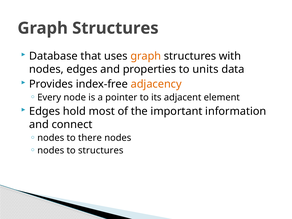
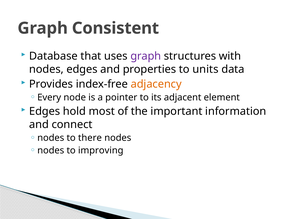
Structures: Structures -> Consistent (115, 28)
graph colour: orange -> purple (146, 56)
to structures: structures -> improving (101, 150)
